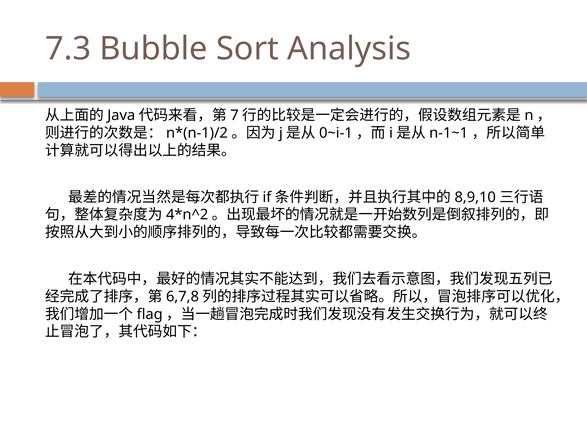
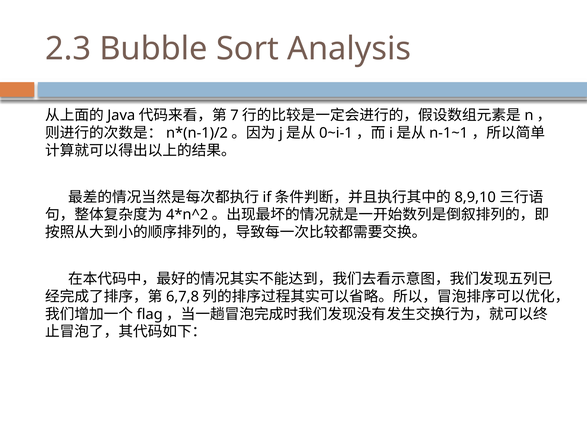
7.3: 7.3 -> 2.3 (68, 49)
